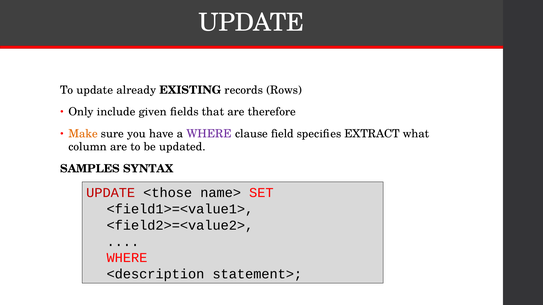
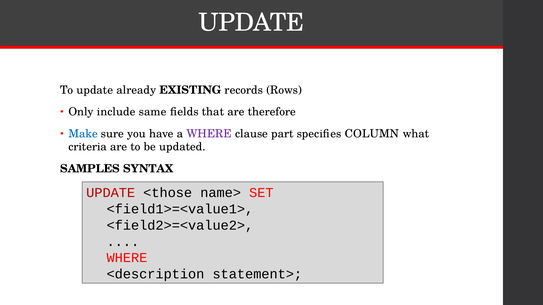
given: given -> same (153, 112)
Make colour: orange -> blue (83, 134)
field: field -> part (282, 134)
EXTRACT: EXTRACT -> COLUMN (372, 134)
column: column -> criteria (88, 147)
